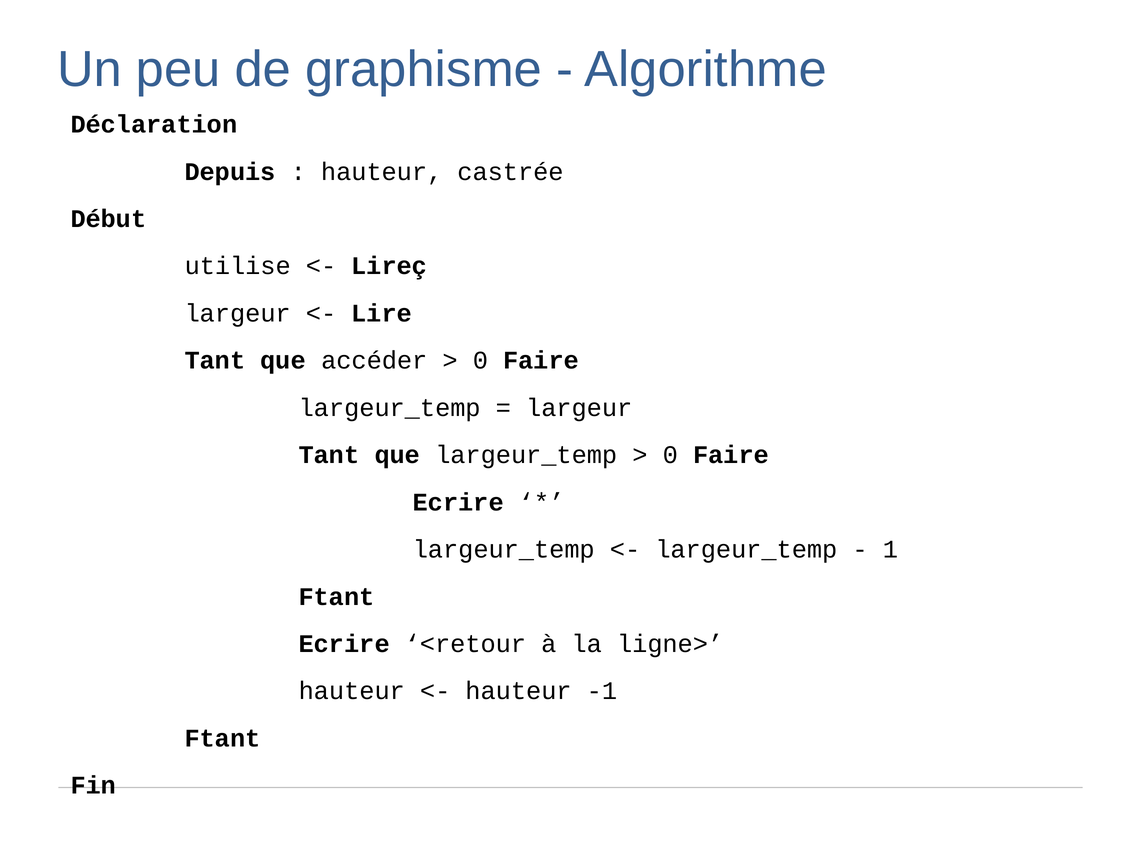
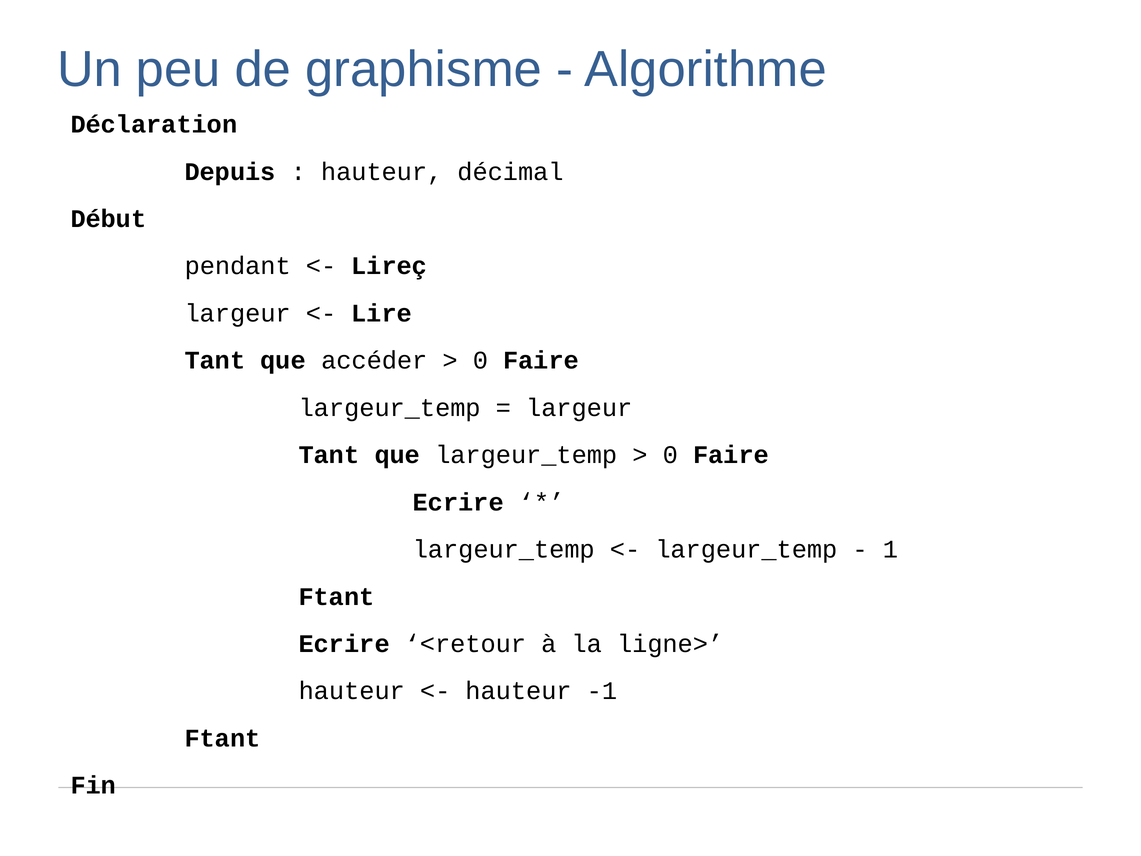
castrée: castrée -> décimal (510, 172)
utilise: utilise -> pendant (238, 266)
